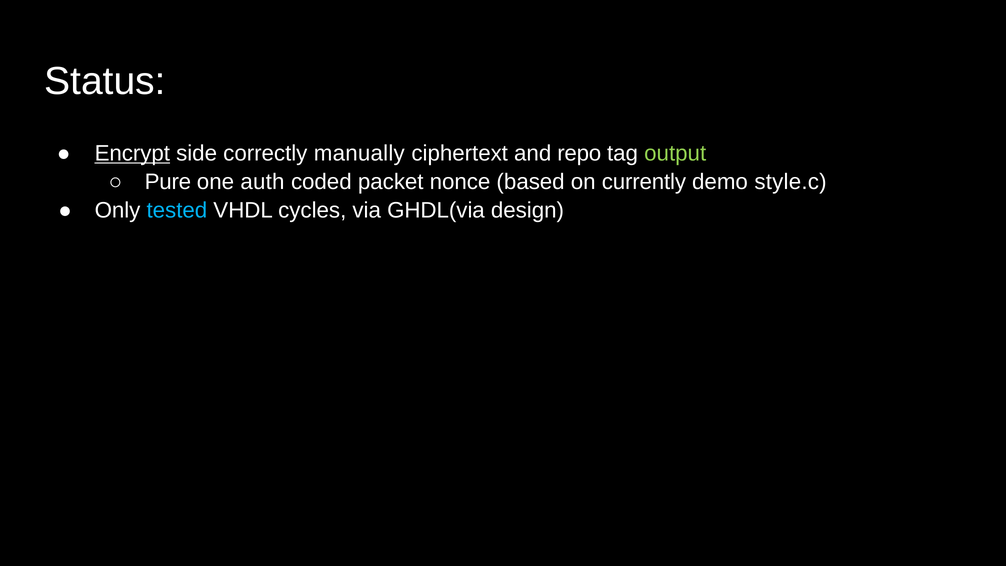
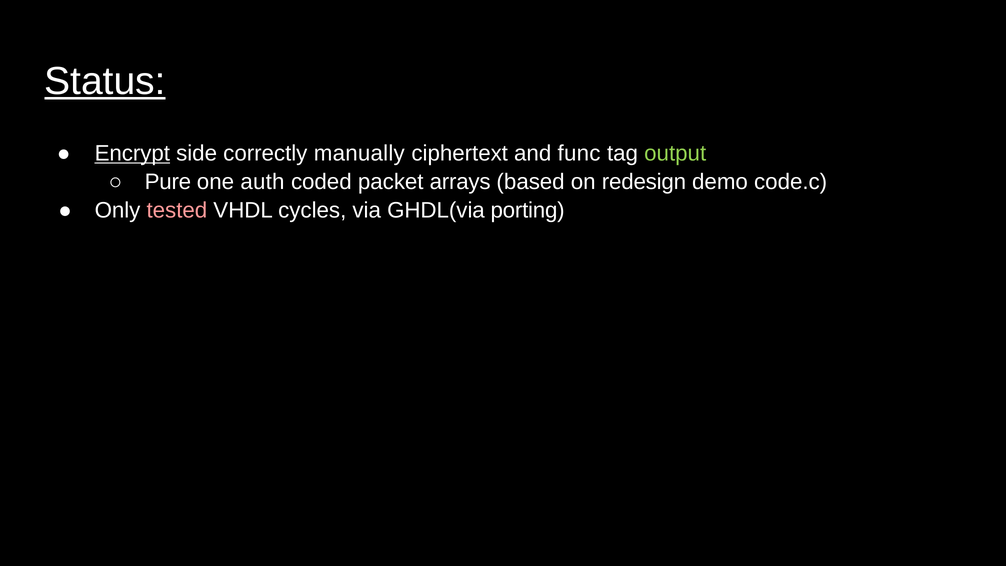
Status underline: none -> present (105, 81)
repo: repo -> func (579, 153)
nonce: nonce -> arrays (460, 182)
currently: currently -> redesign (644, 182)
style.c: style.c -> code.c (791, 182)
tested colour: light blue -> pink (177, 210)
design: design -> porting (528, 210)
